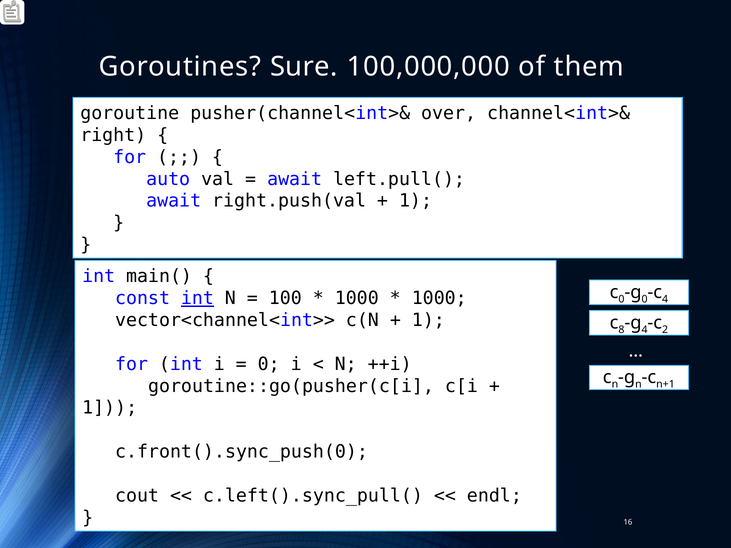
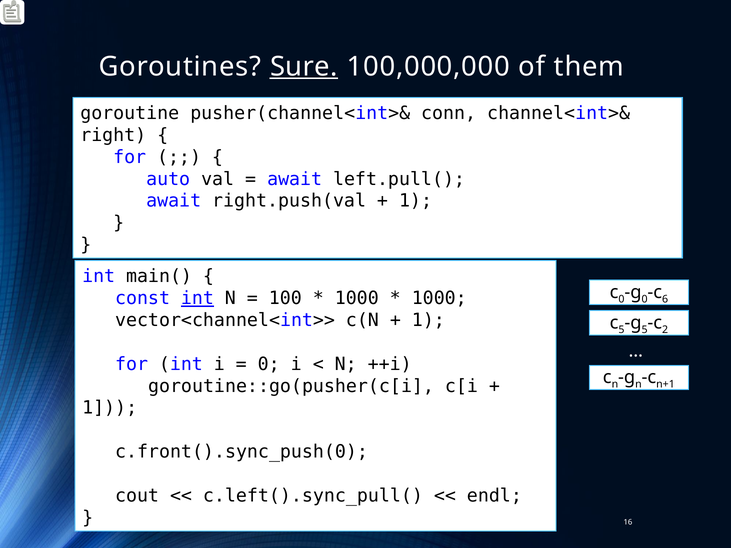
Sure underline: none -> present (304, 67)
over: over -> conn (449, 113)
4: 4 -> 6 (665, 299)
8: 8 -> 5 (622, 330)
4: 4 -> 5 (645, 330)
